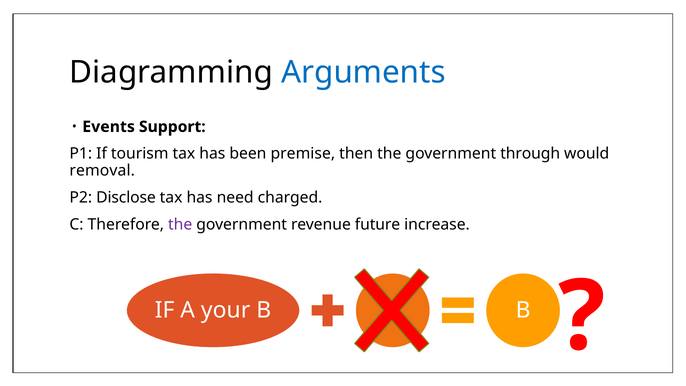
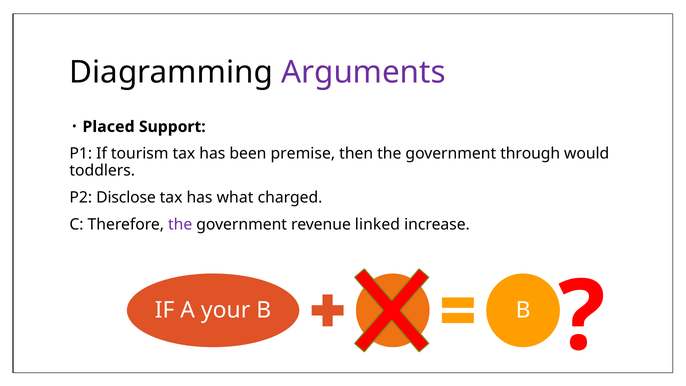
Arguments colour: blue -> purple (363, 72)
Events: Events -> Placed (109, 127)
removal: removal -> toddlers (102, 171)
need: need -> what (235, 198)
future: future -> linked (377, 225)
